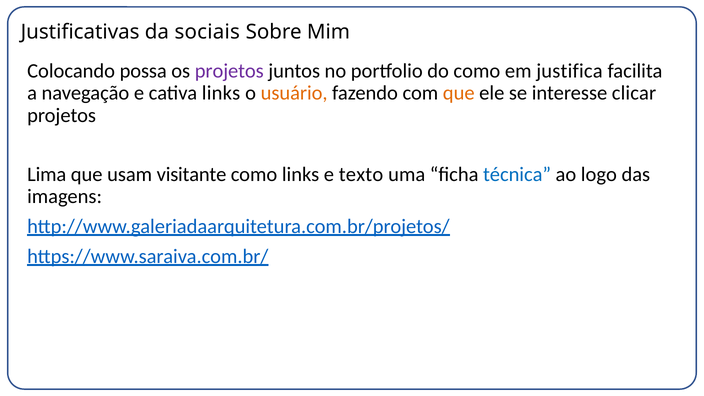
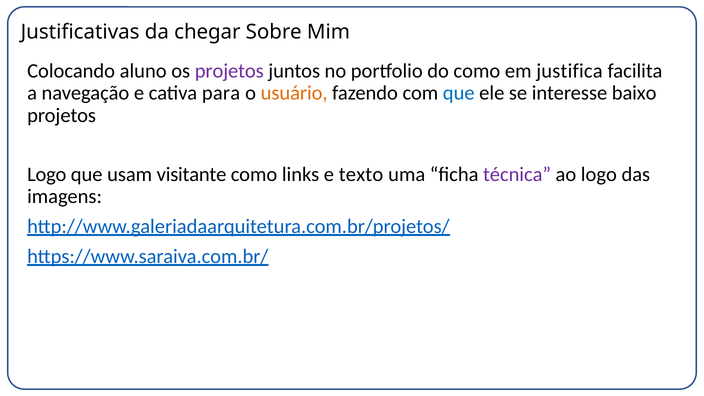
sociais: sociais -> chegar (207, 32)
possa: possa -> aluno (143, 71)
cativa links: links -> para (221, 93)
que colour: orange -> blue (459, 93)
clicar: clicar -> baixo (634, 93)
Lima: Lima -> Logo (47, 174)
técnica colour: blue -> purple (517, 174)
